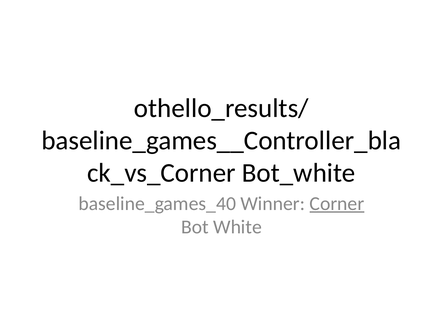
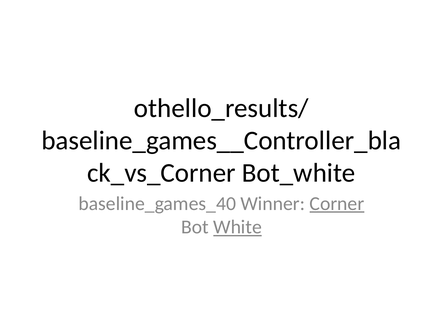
White underline: none -> present (238, 227)
